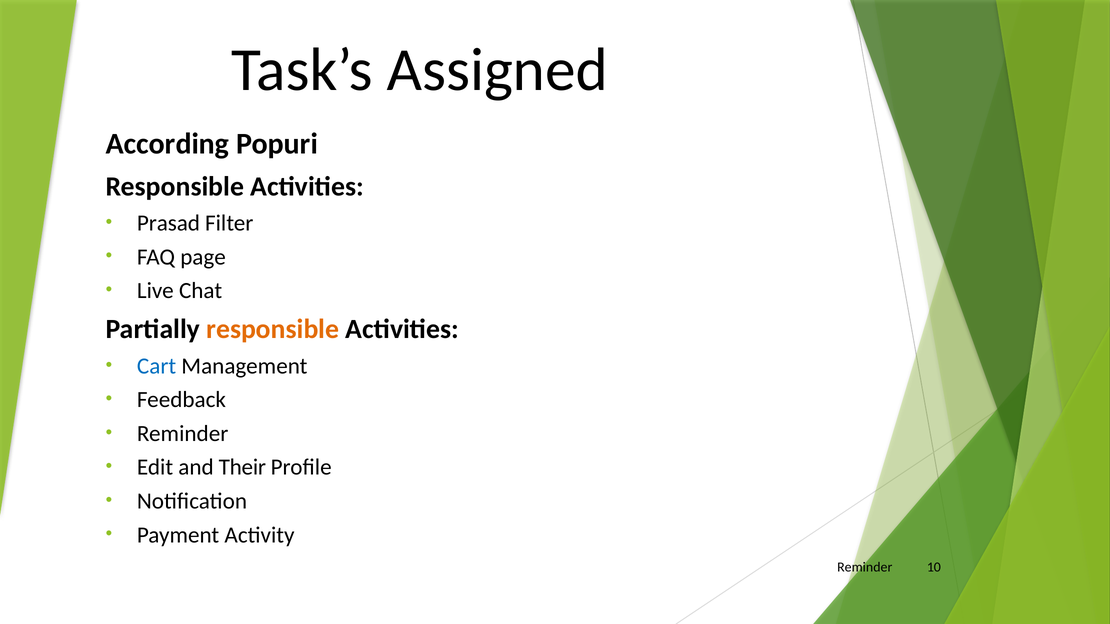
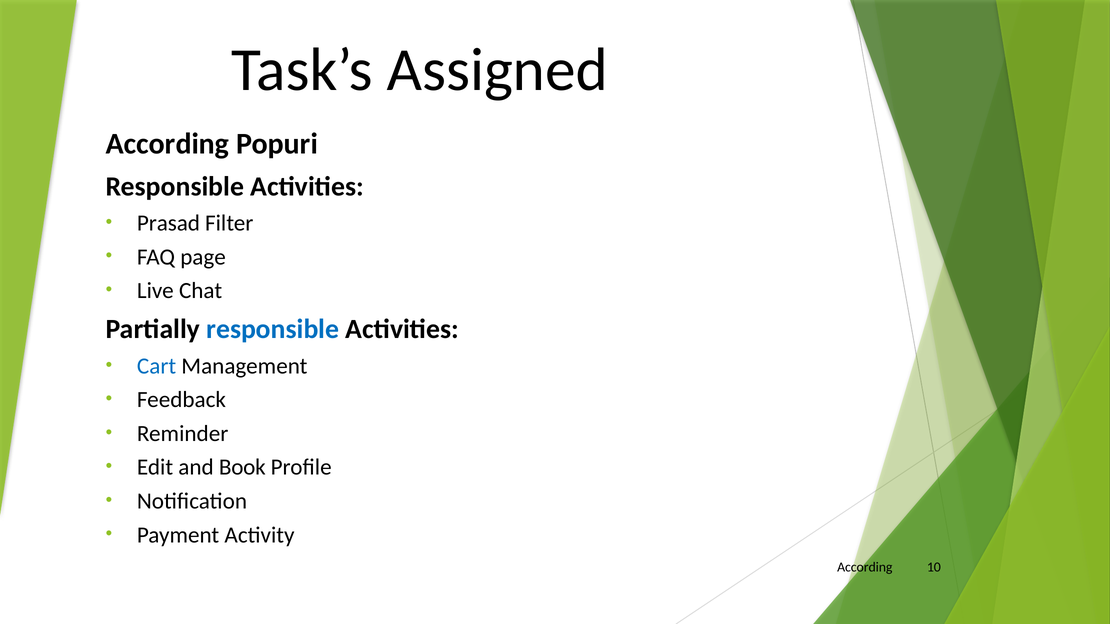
responsible colour: orange -> blue (273, 329)
Their: Their -> Book (242, 468)
Reminder: Reminder -> According (865, 567)
